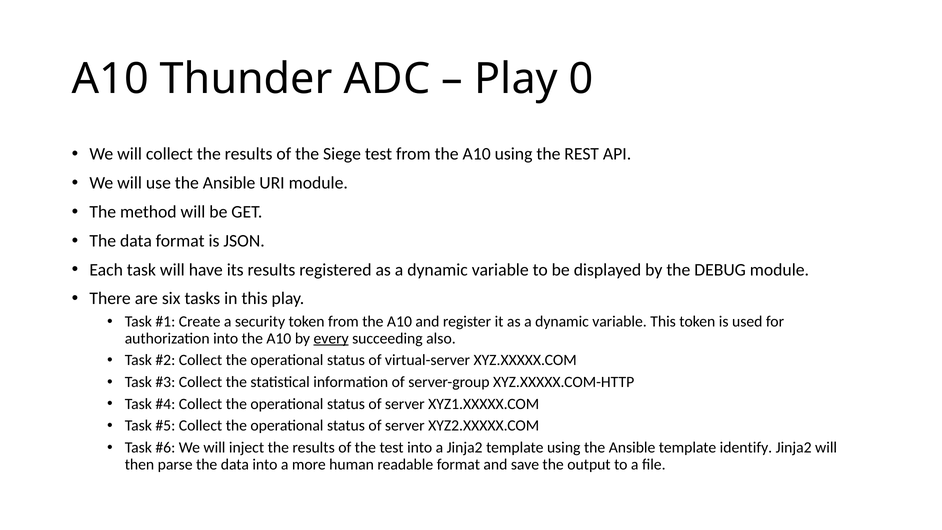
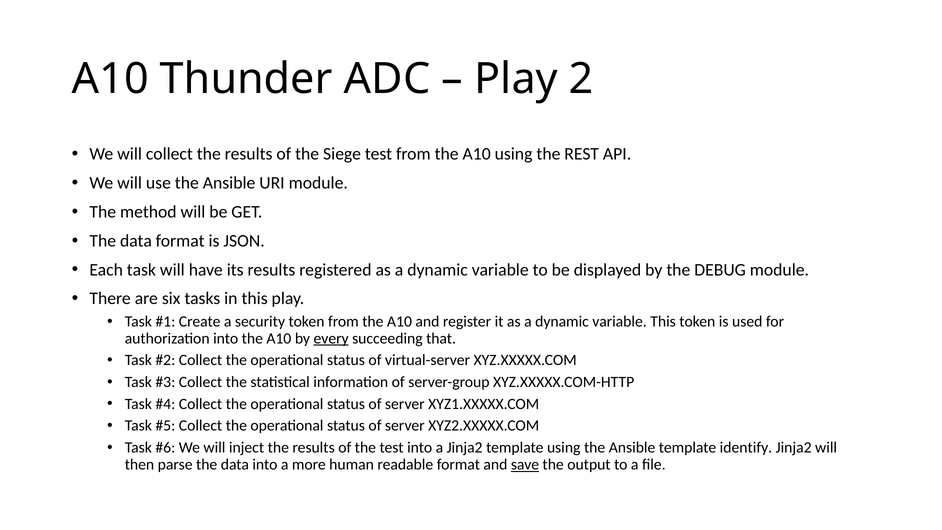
0: 0 -> 2 (581, 79)
also: also -> that (441, 338)
save underline: none -> present (525, 464)
